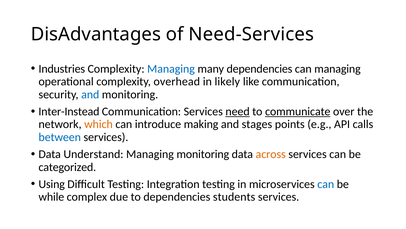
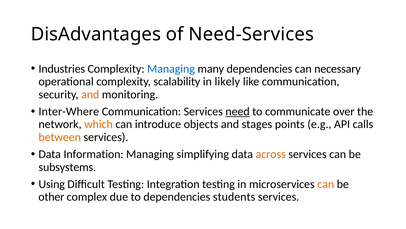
can managing: managing -> necessary (338, 69)
overhead: overhead -> scalability (177, 81)
and colour: blue -> orange (90, 94)
Inter-Instead: Inter-Instead -> Inter-Where (69, 111)
communicate underline: present -> none (298, 111)
making: making -> objects (201, 124)
between colour: blue -> orange (60, 137)
Understand: Understand -> Information (94, 154)
Managing monitoring: monitoring -> simplifying (203, 154)
categorized: categorized -> subsystems (67, 167)
can colour: blue -> orange (326, 184)
while: while -> other (51, 196)
